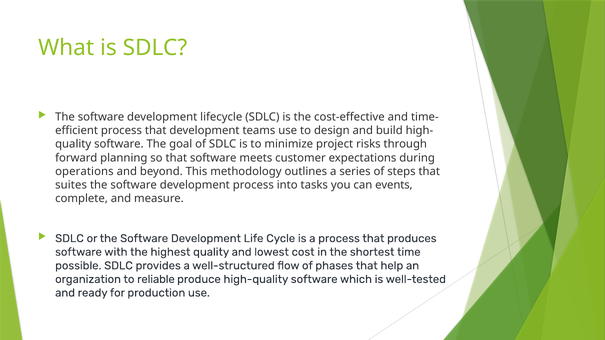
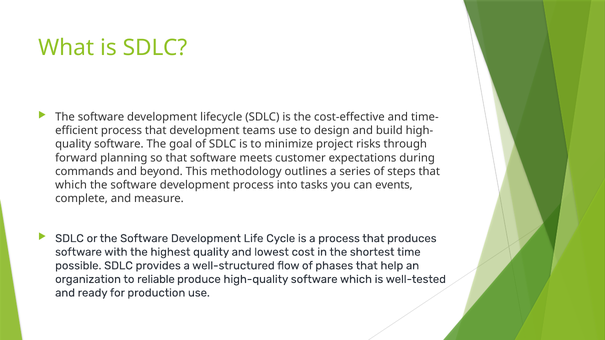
operations: operations -> commands (84, 172)
suites: suites -> which (71, 185)
